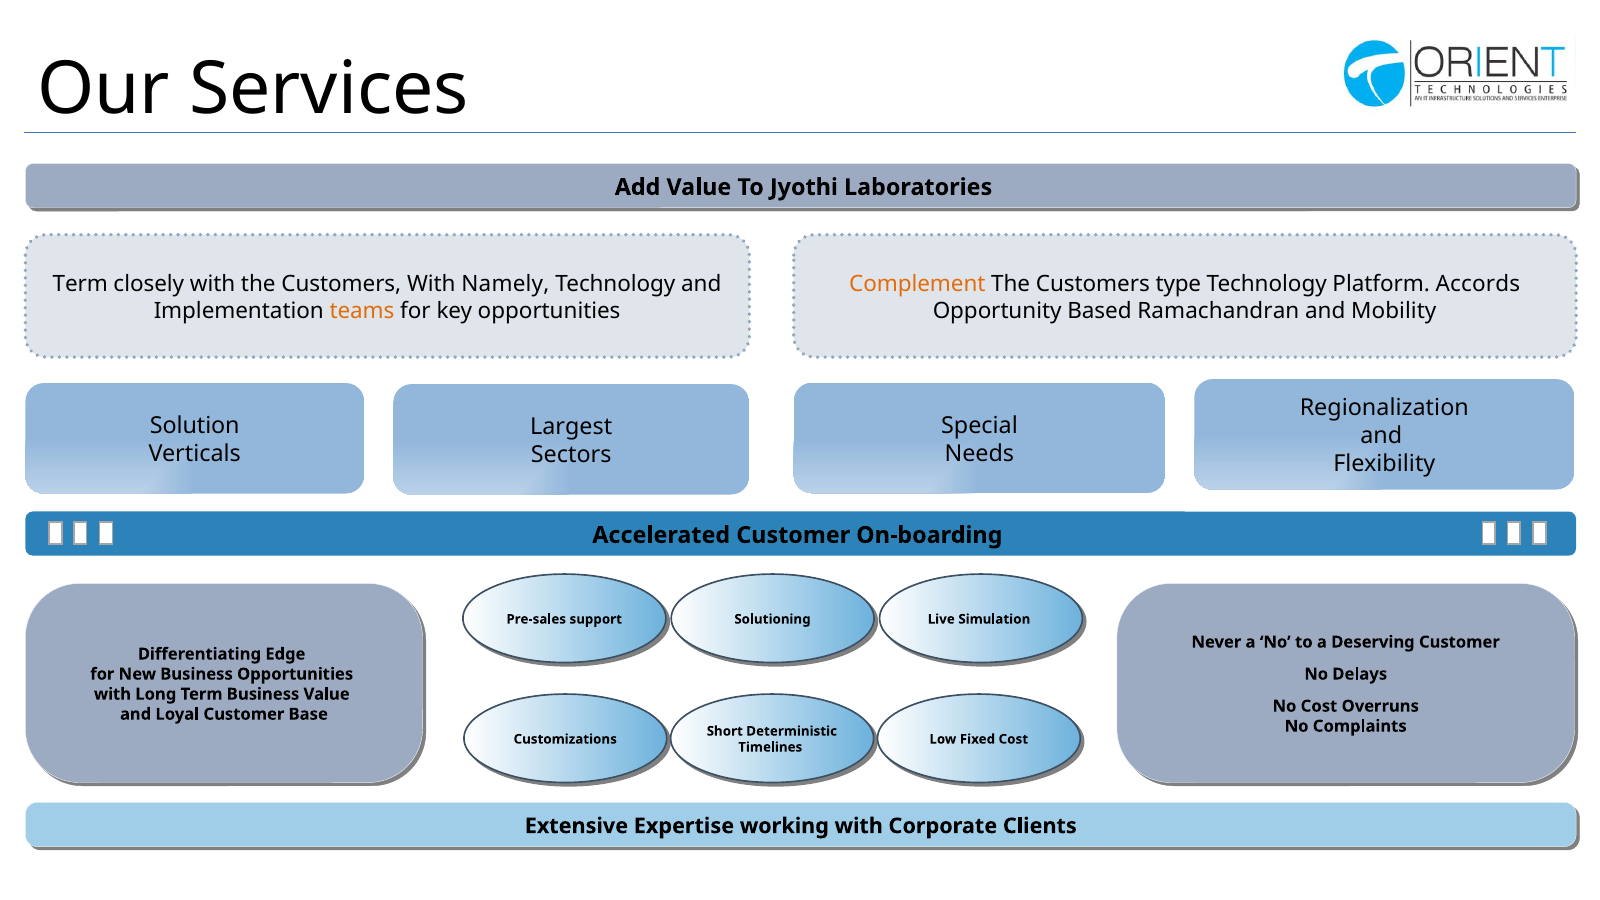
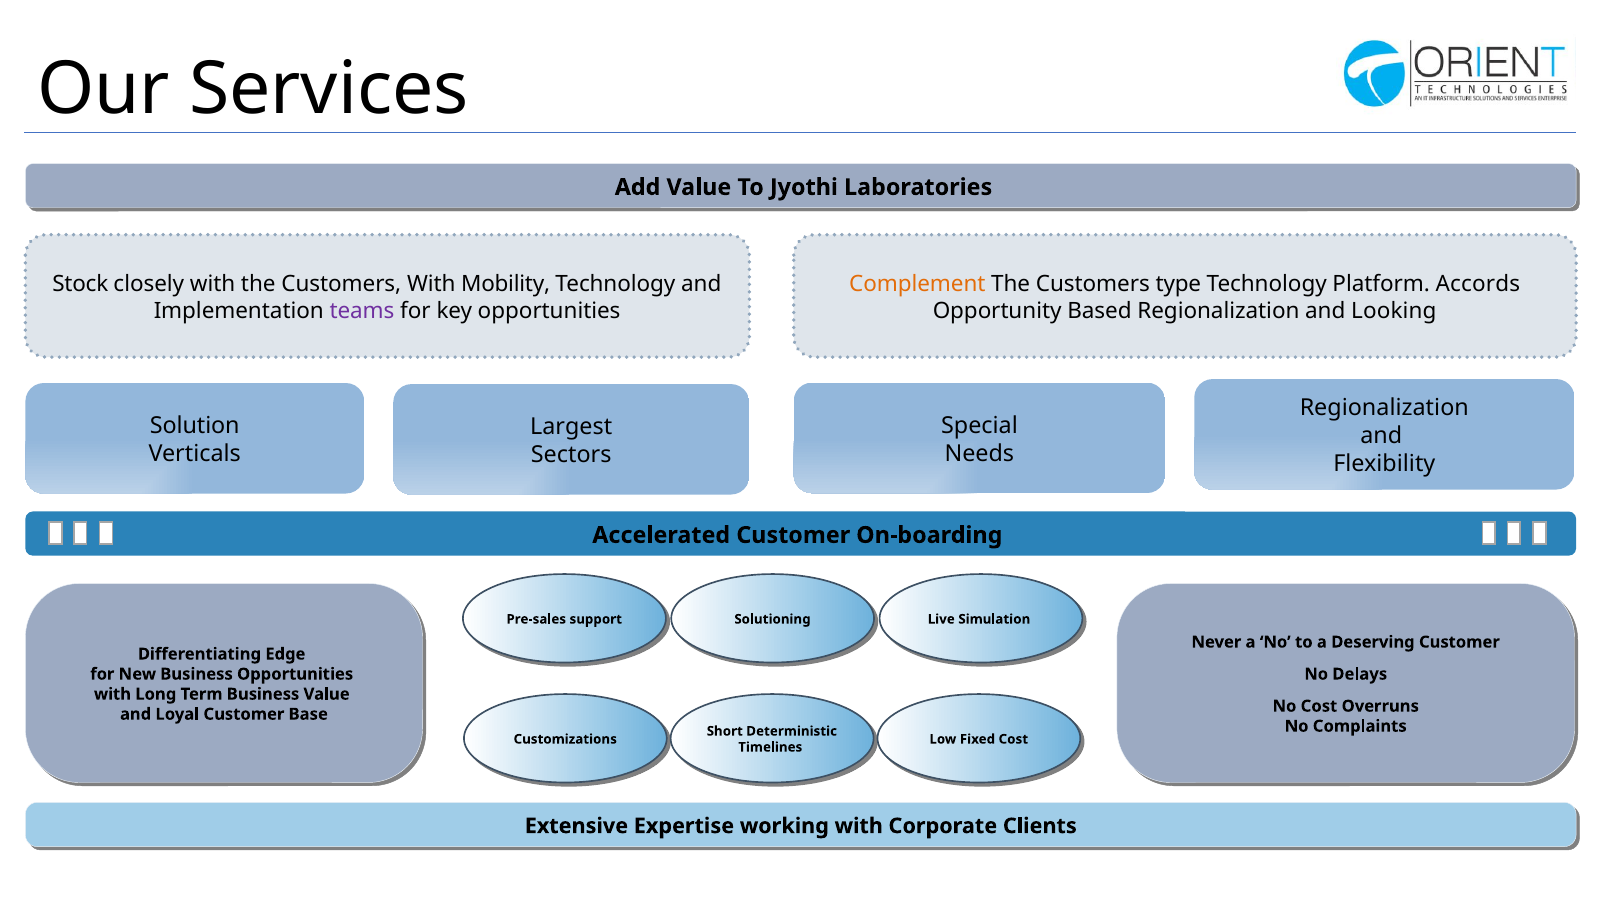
Term: Term -> Stock (80, 284)
Namely: Namely -> Mobility (506, 284)
teams colour: orange -> purple (362, 311)
Based Ramachandran: Ramachandran -> Regionalization (1218, 311)
Mobility: Mobility -> Looking (1394, 311)
